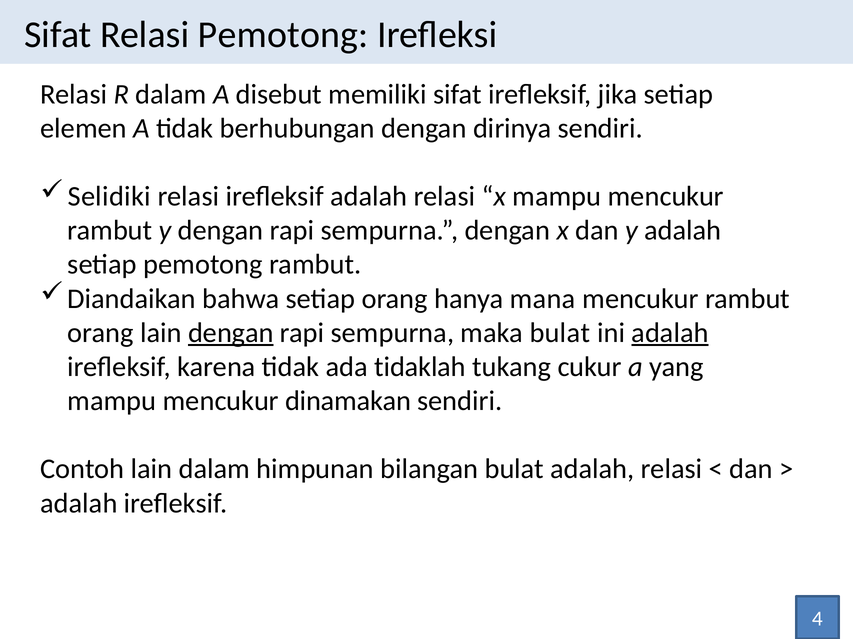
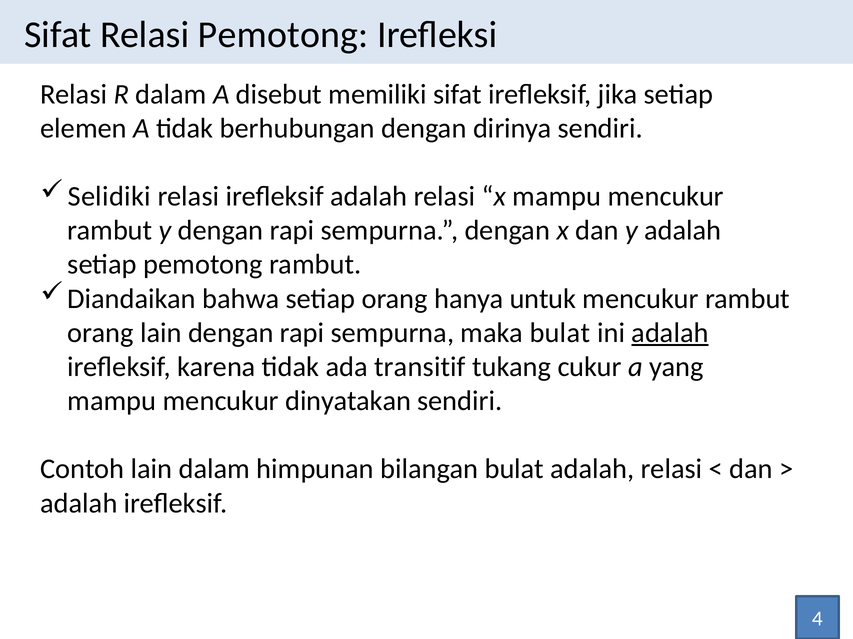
mana: mana -> untuk (543, 299)
dengan underline: present -> none (231, 333)
tidaklah: tidaklah -> transitif (420, 367)
dinamakan: dinamakan -> dinyatakan (348, 401)
